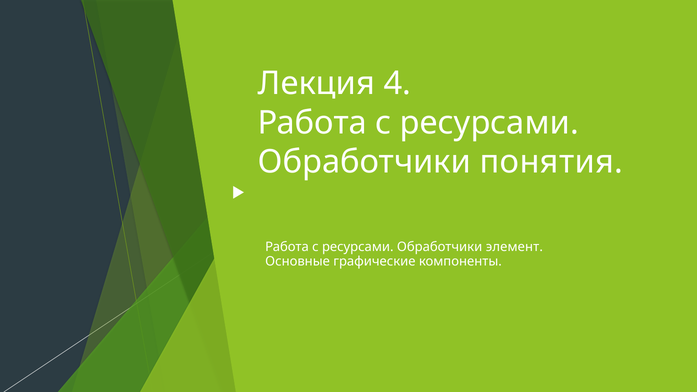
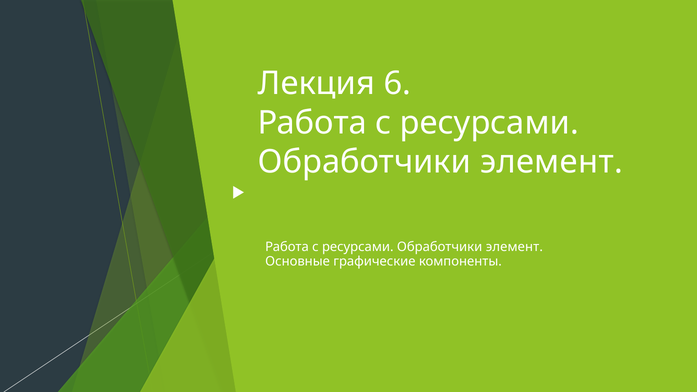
4: 4 -> 6 (397, 84)
понятия: понятия -> элемент (551, 162)
